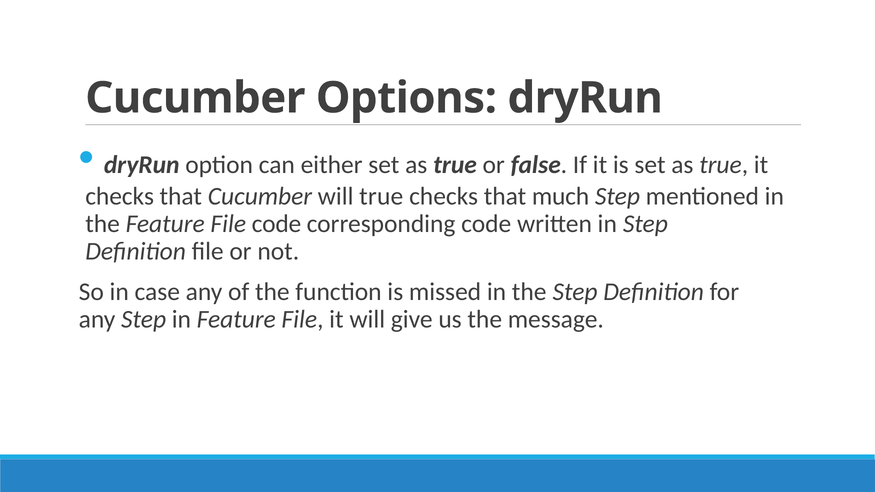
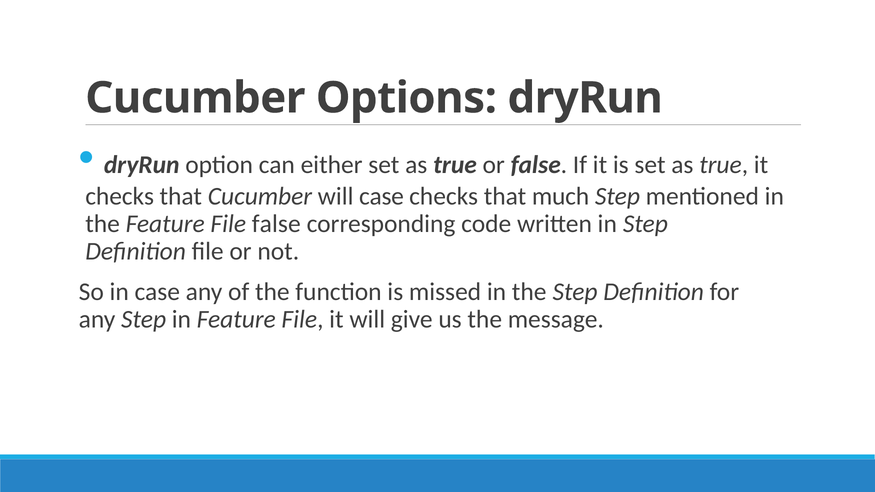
will true: true -> case (381, 197)
File code: code -> false (276, 224)
